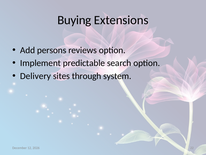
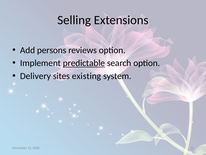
Buying: Buying -> Selling (74, 20)
predictable underline: none -> present (84, 63)
through: through -> existing (87, 76)
